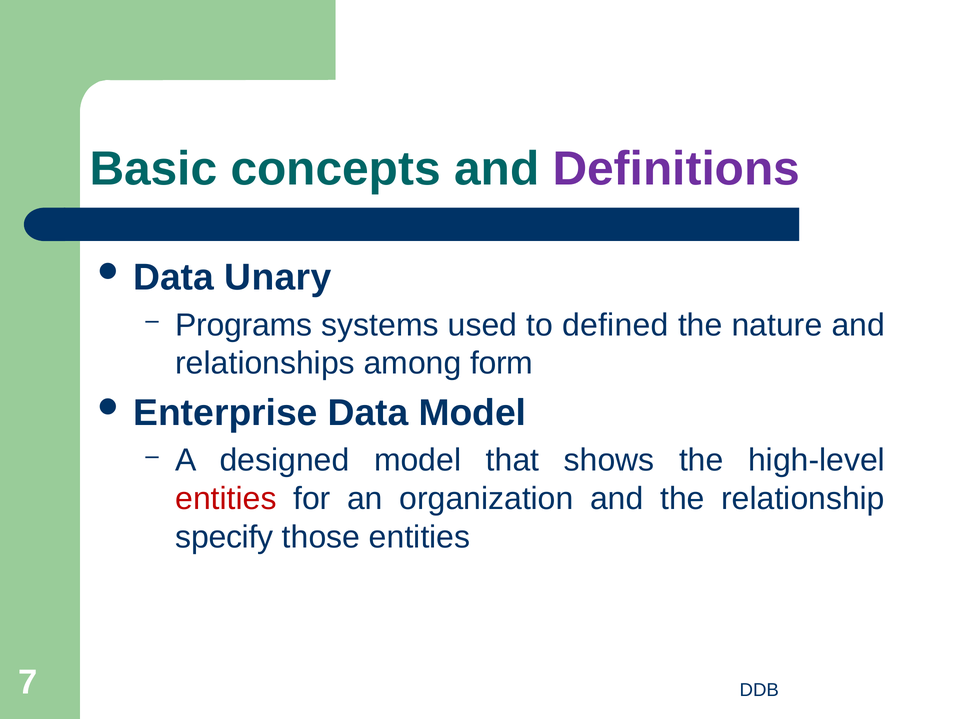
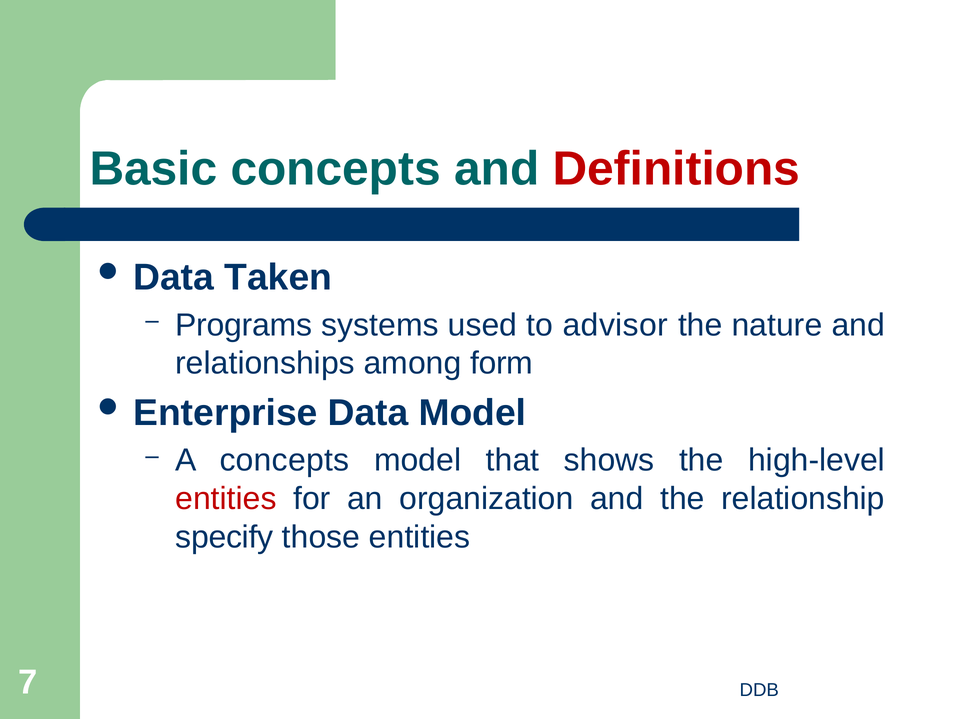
Definitions colour: purple -> red (676, 169)
Unary: Unary -> Taken (278, 278)
defined: defined -> advisor (615, 325)
A designed: designed -> concepts (284, 460)
